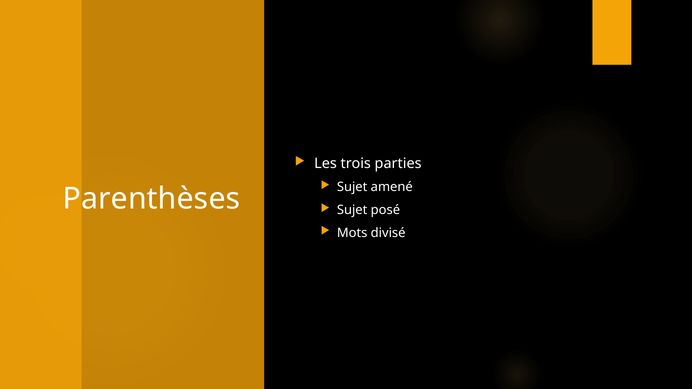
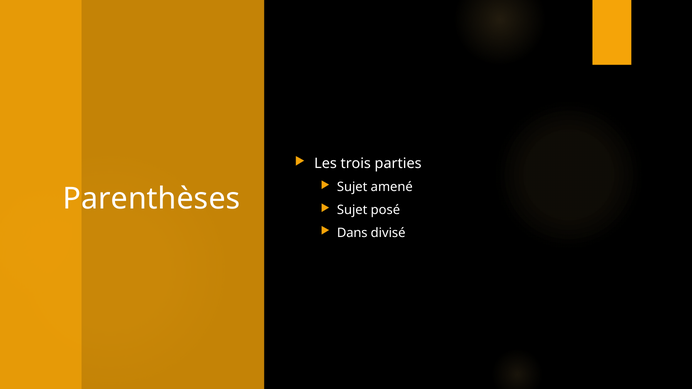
Mots: Mots -> Dans (352, 233)
